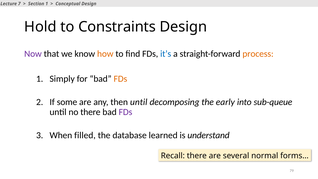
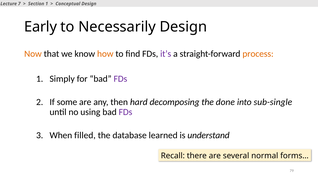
Hold: Hold -> Early (41, 27)
Constraints: Constraints -> Necessarily (117, 27)
Now colour: purple -> orange (33, 54)
it’s colour: blue -> purple (166, 54)
FDs colour: orange -> purple (120, 79)
then until: until -> hard (139, 102)
early: early -> done (225, 102)
sub-queue: sub-queue -> sub-single (273, 102)
no there: there -> using (90, 112)
